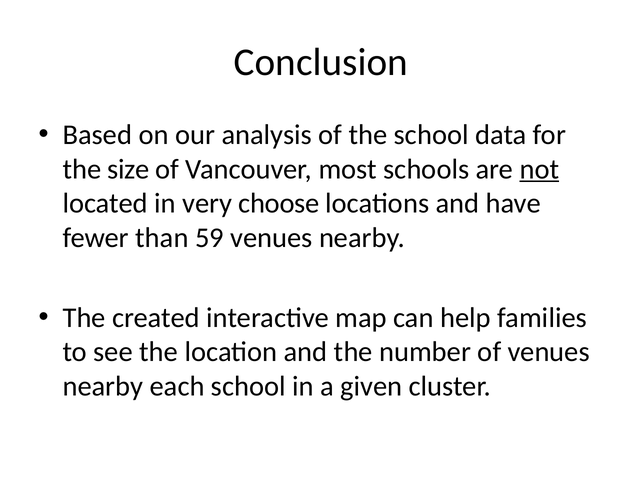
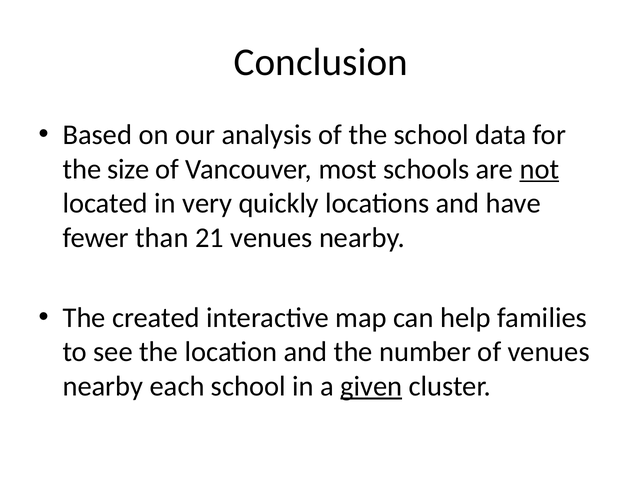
choose: choose -> quickly (279, 203)
59: 59 -> 21 (209, 237)
given underline: none -> present (371, 386)
